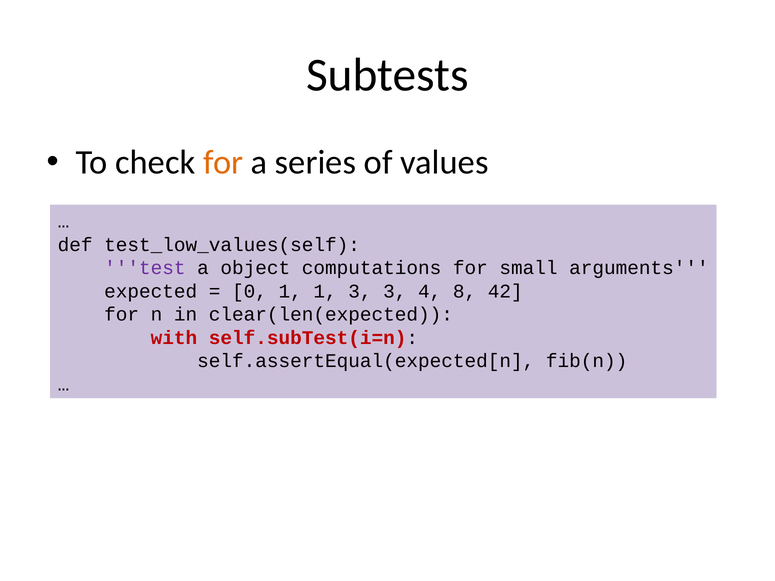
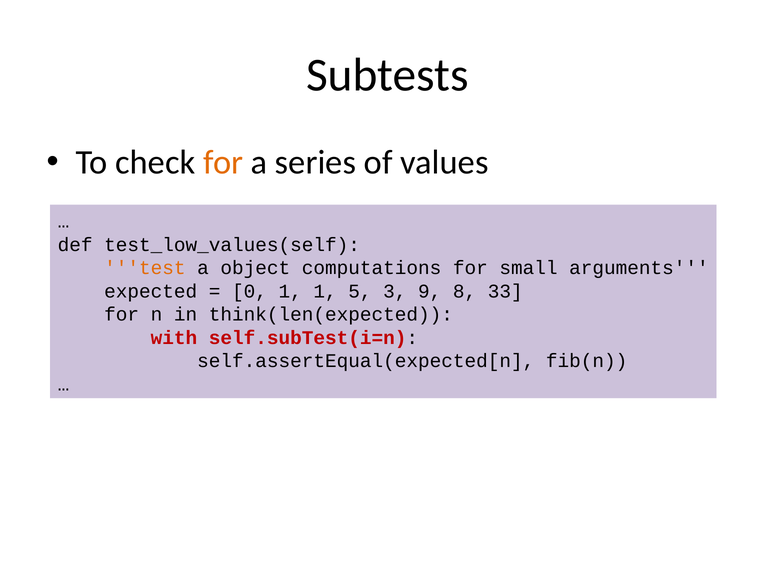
test colour: purple -> orange (145, 268)
1 3: 3 -> 5 (360, 291)
4: 4 -> 9 (430, 291)
42: 42 -> 33 (505, 291)
clear(len(expected: clear(len(expected -> think(len(expected (331, 315)
